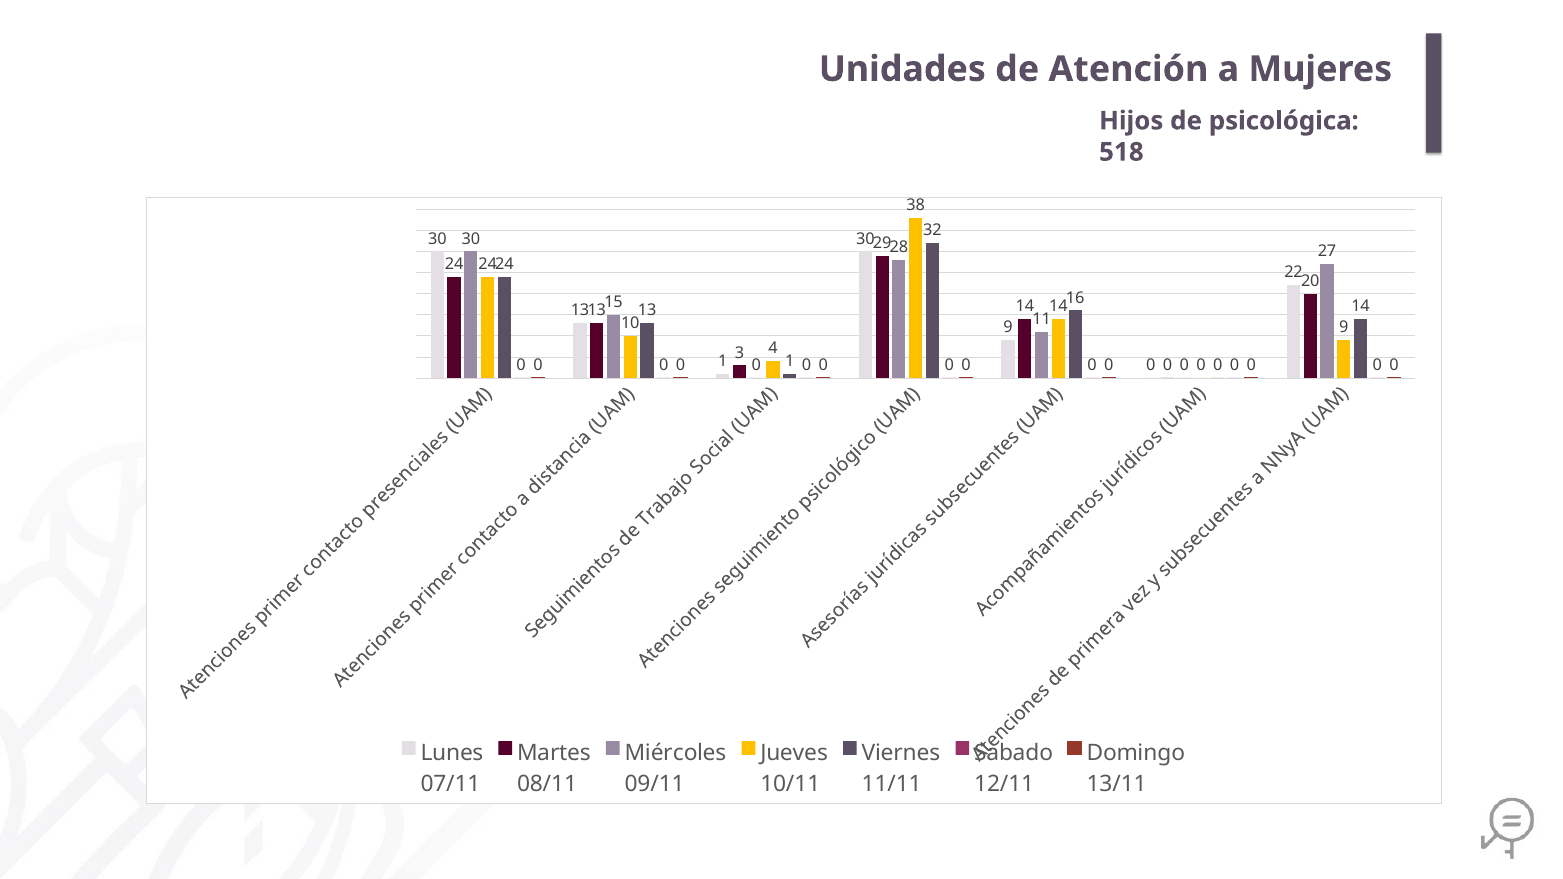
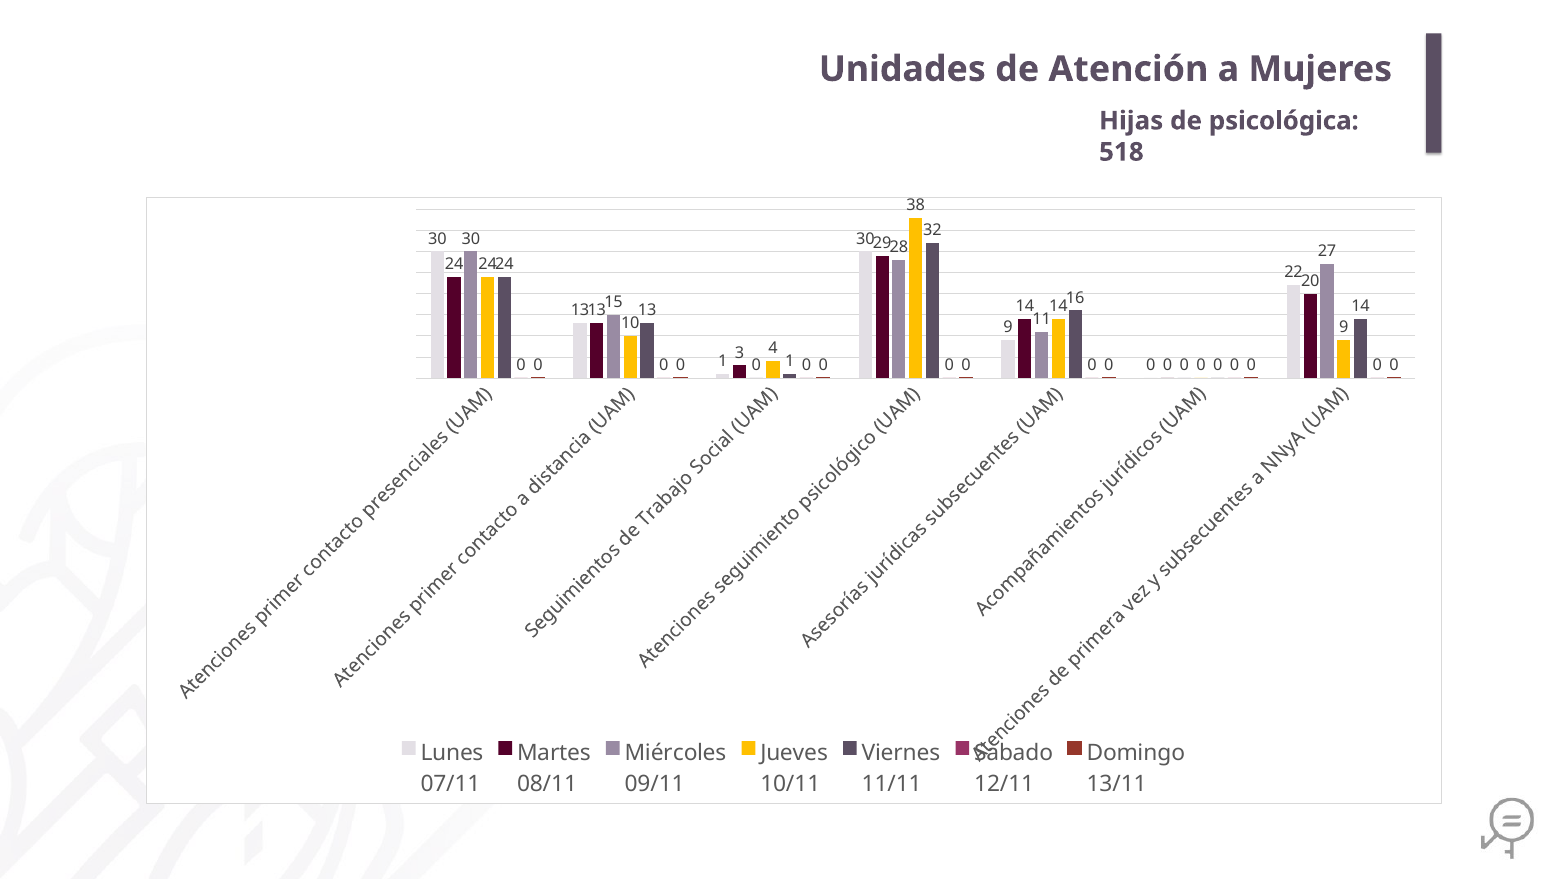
Hijos: Hijos -> Hijas (1131, 121)
